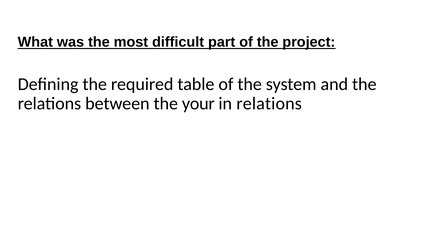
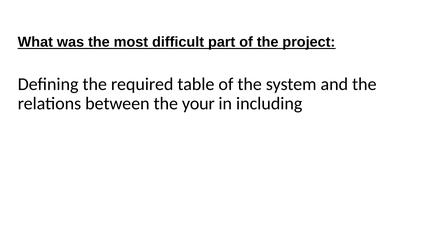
in relations: relations -> including (269, 104)
